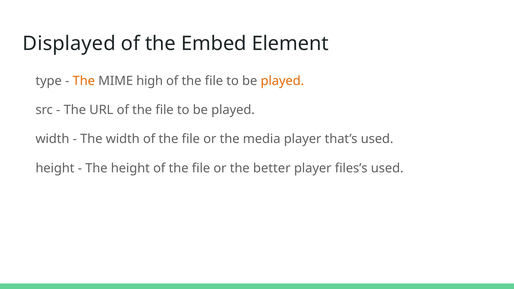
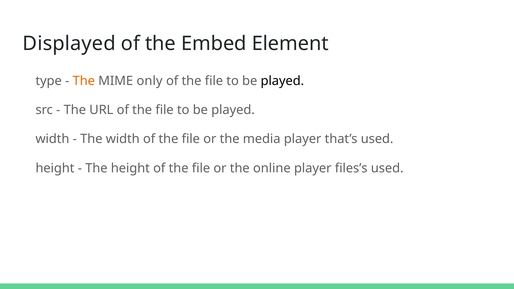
high: high -> only (150, 81)
played colour: orange -> black (282, 81)
better: better -> online (272, 168)
